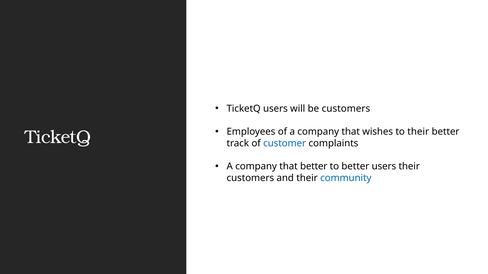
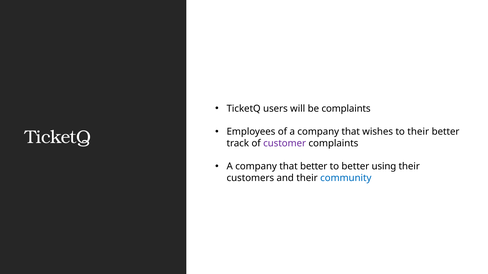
be customers: customers -> complaints (346, 109)
customer colour: blue -> purple (285, 144)
better users: users -> using (384, 167)
